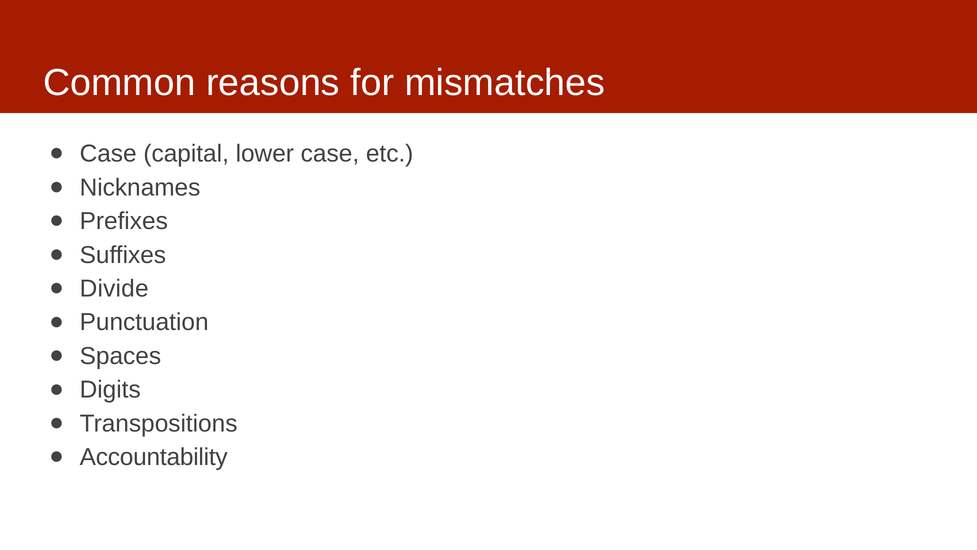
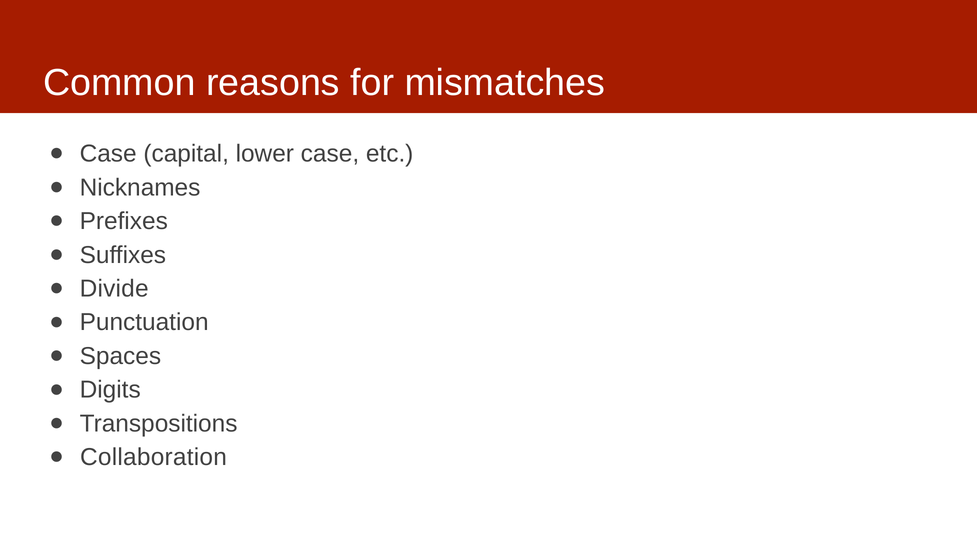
Accountability: Accountability -> Collaboration (153, 457)
